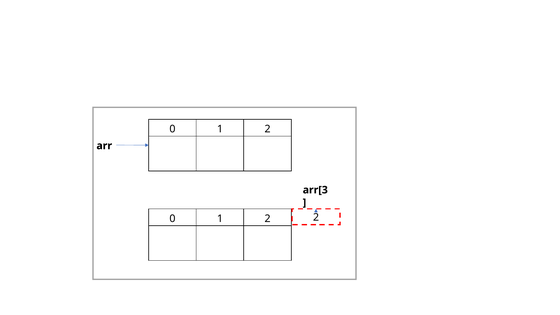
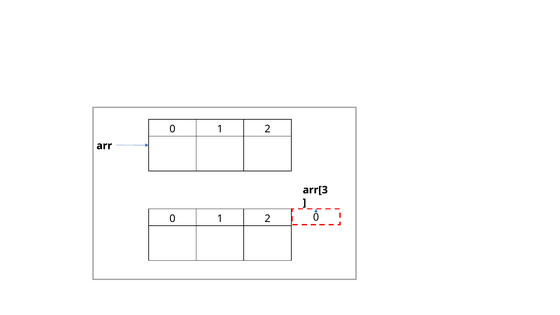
2: 2 -> 0 (316, 217)
